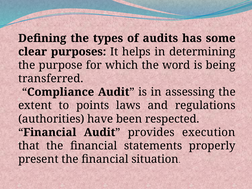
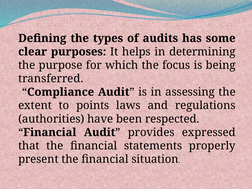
word: word -> focus (176, 65)
execution: execution -> expressed (209, 132)
